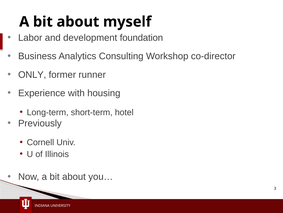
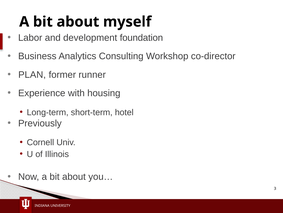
ONLY: ONLY -> PLAN (32, 74)
